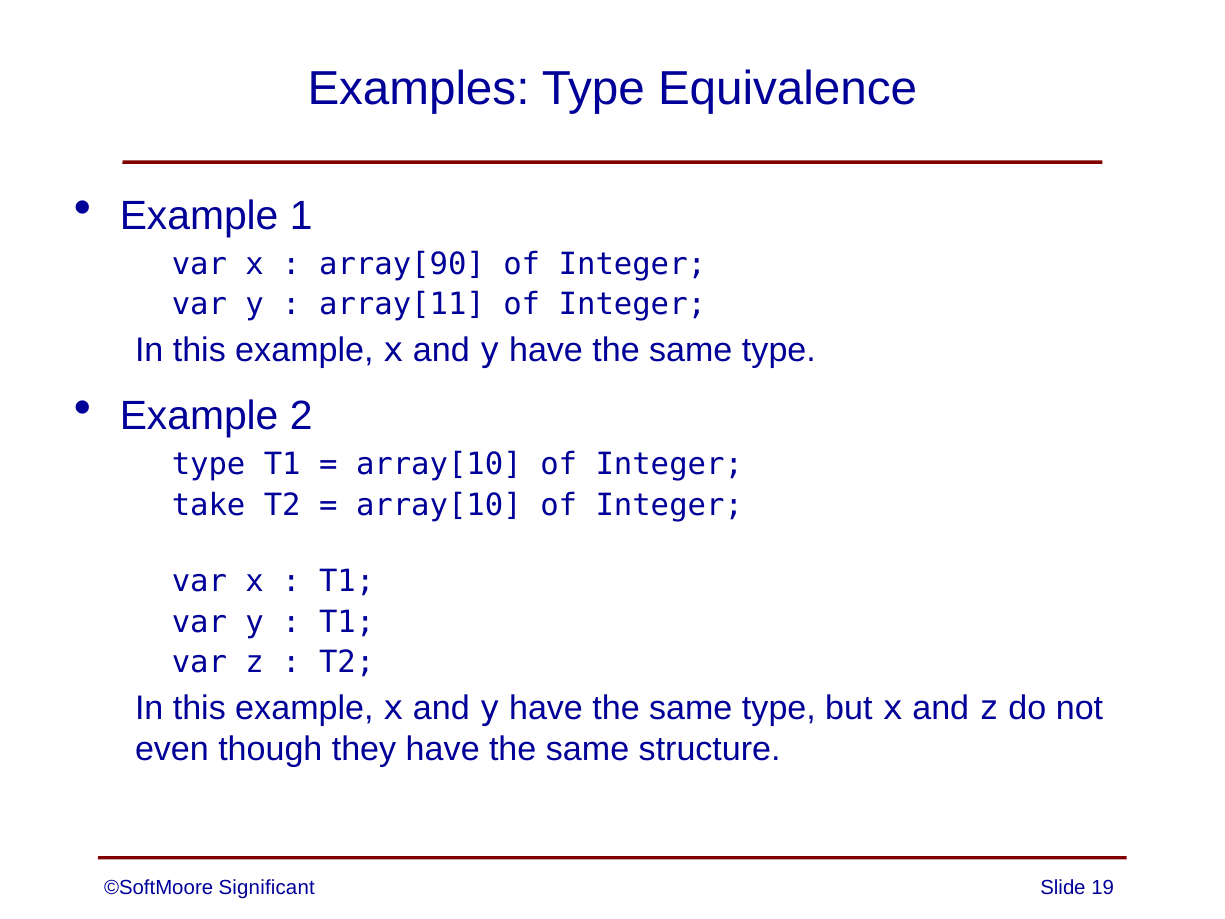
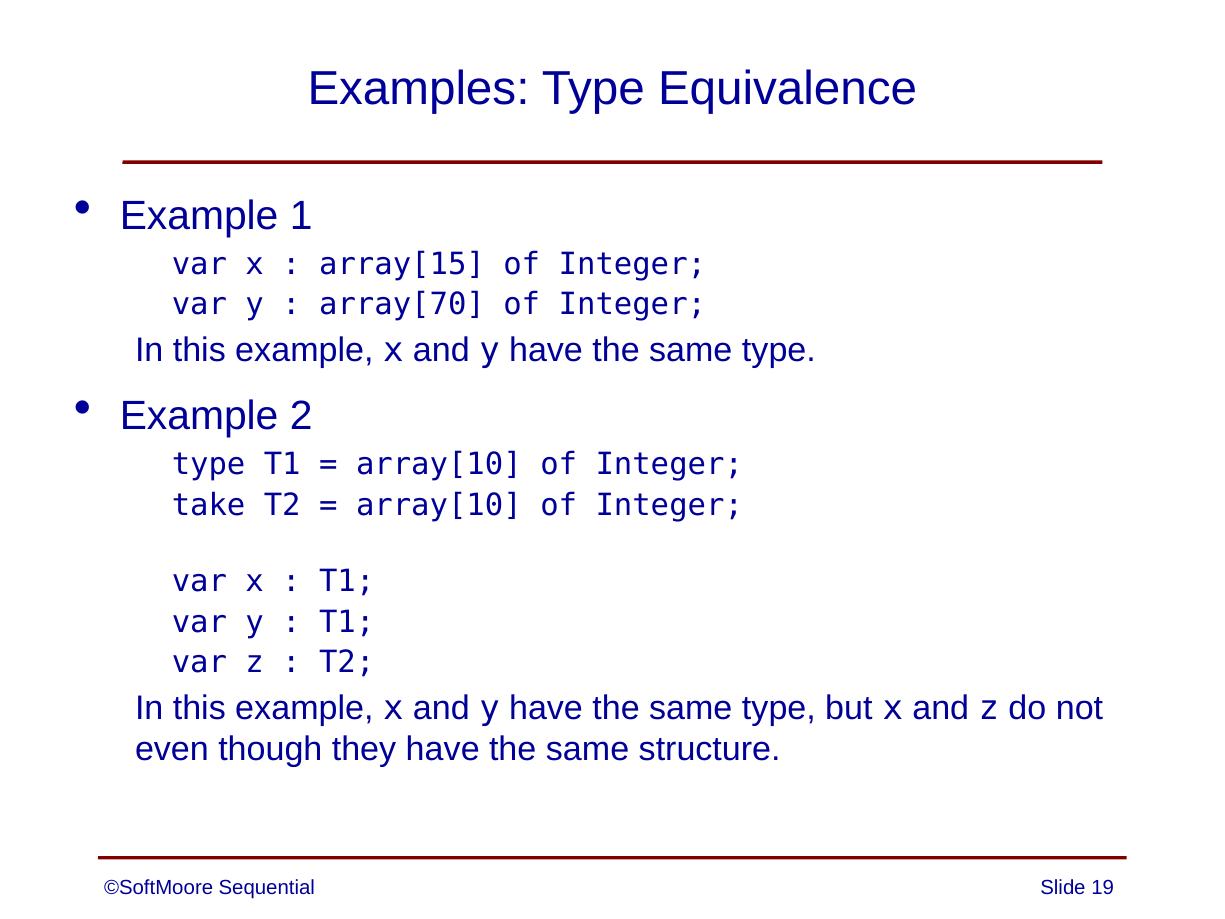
array[90: array[90 -> array[15 (402, 265)
array[11: array[11 -> array[70 (402, 305)
Significant: Significant -> Sequential (267, 888)
